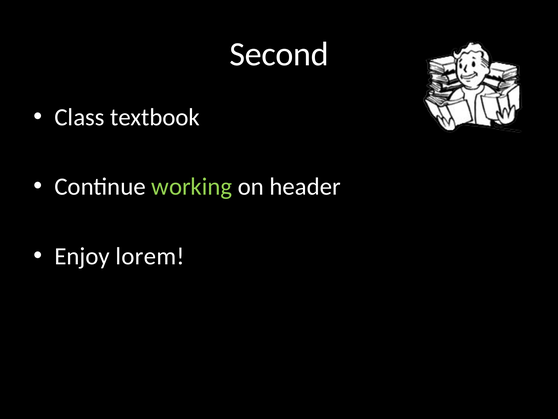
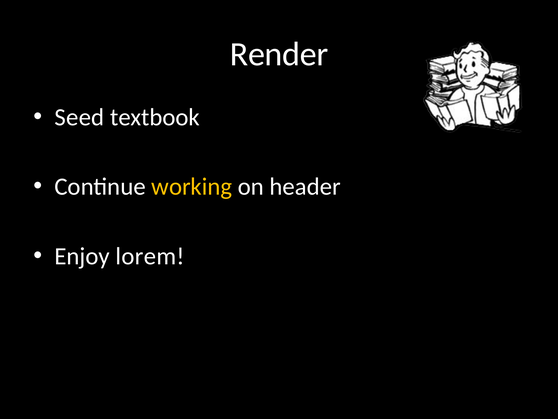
Second: Second -> Render (279, 54)
Class: Class -> Seed (79, 117)
working colour: light green -> yellow (192, 187)
